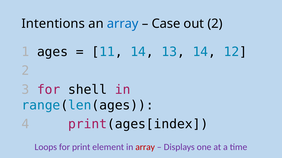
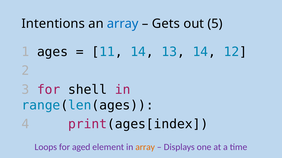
Case: Case -> Gets (166, 24)
out 2: 2 -> 5 (215, 24)
print: print -> aged (81, 148)
array colour: red -> orange (145, 148)
